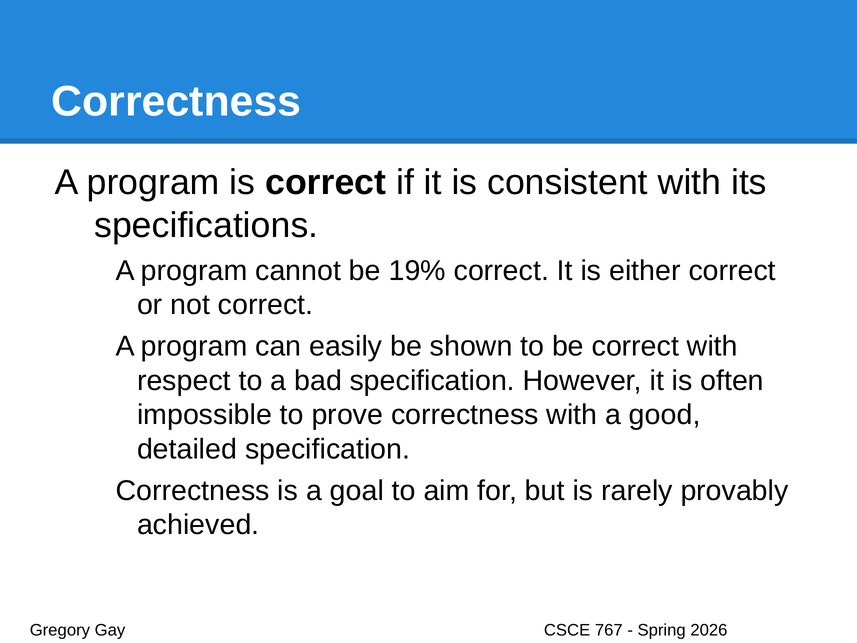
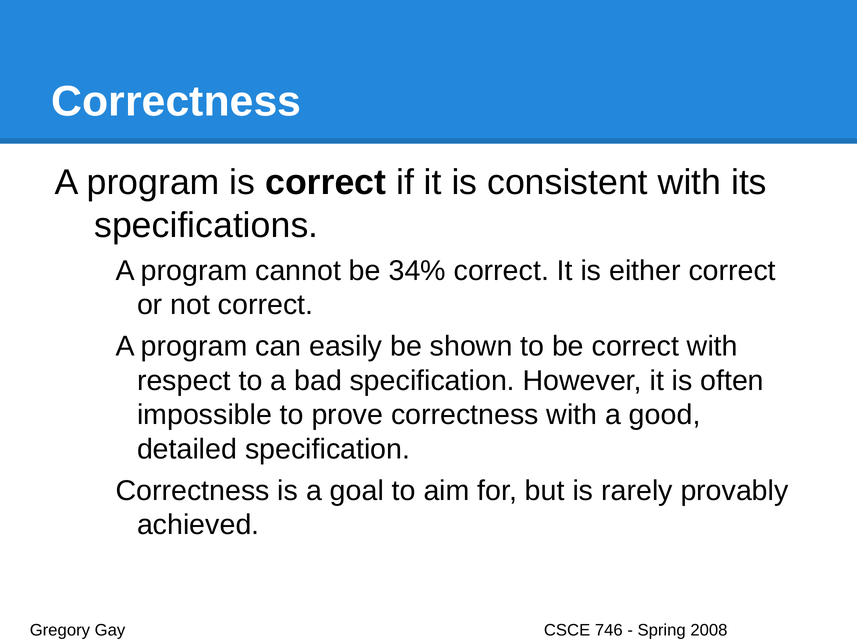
19%: 19% -> 34% (417, 271)
767: 767 -> 746 (609, 630)
2026: 2026 -> 2008 (709, 630)
